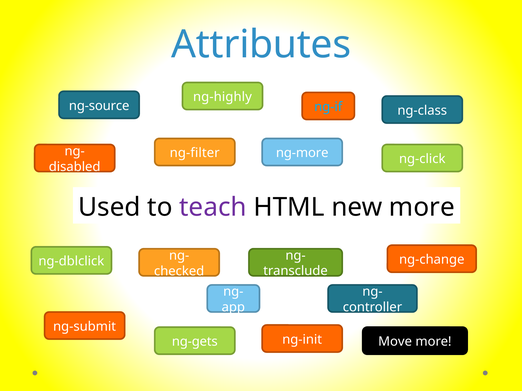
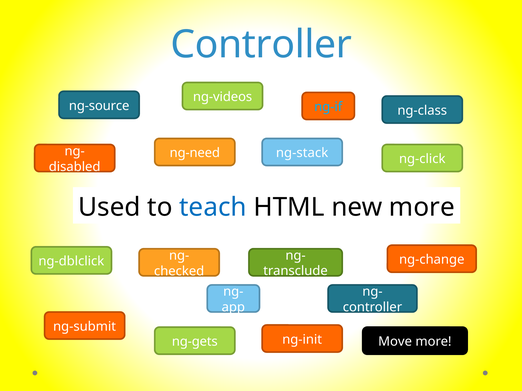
Attributes: Attributes -> Controller (261, 45)
ng-highly: ng-highly -> ng-videos (223, 97)
ng-filter: ng-filter -> ng-need (195, 153)
ng-more: ng-more -> ng-stack (302, 153)
teach colour: purple -> blue (213, 207)
